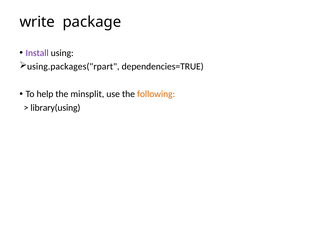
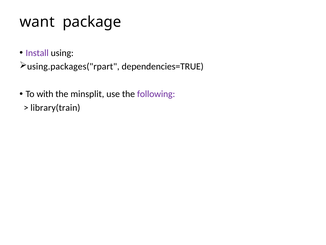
write: write -> want (37, 22)
help: help -> with (45, 94)
following colour: orange -> purple (156, 94)
library(using: library(using -> library(train (55, 107)
